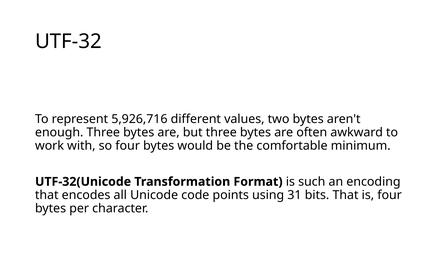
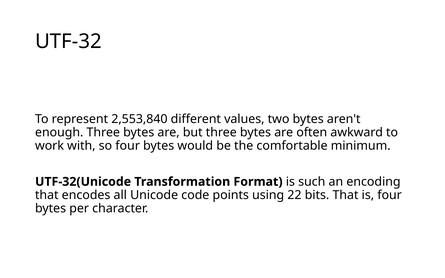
5,926,716: 5,926,716 -> 2,553,840 (139, 119)
31: 31 -> 22 (294, 195)
